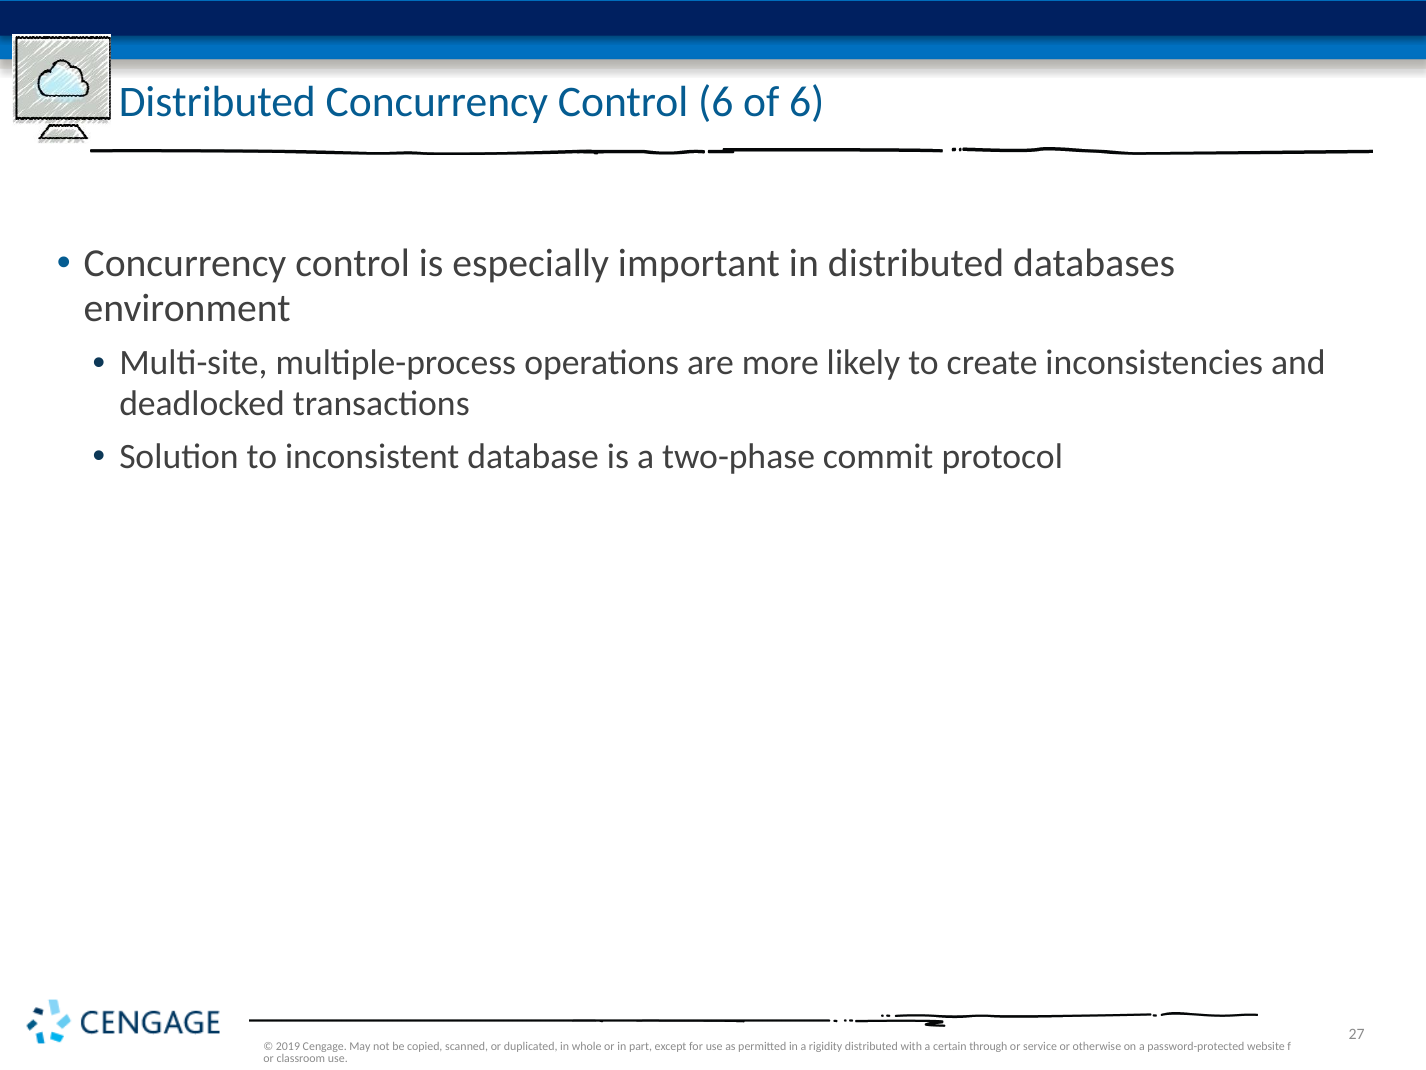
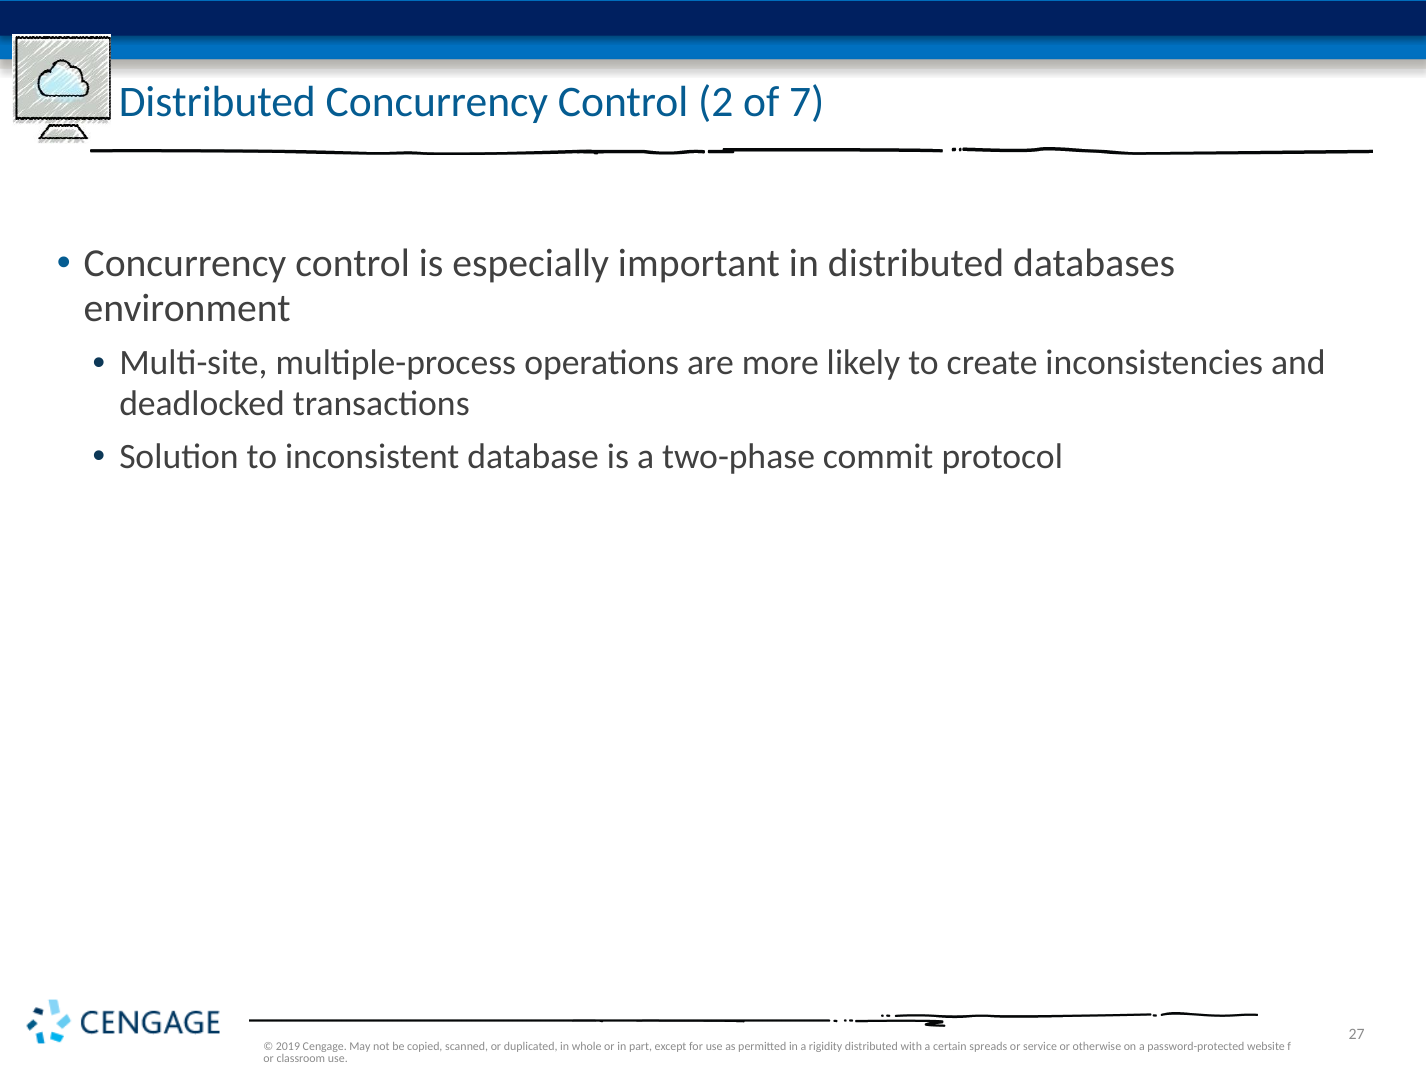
Control 6: 6 -> 2 (716, 102)
of 6: 6 -> 7 (807, 102)
through: through -> spreads (988, 1046)
